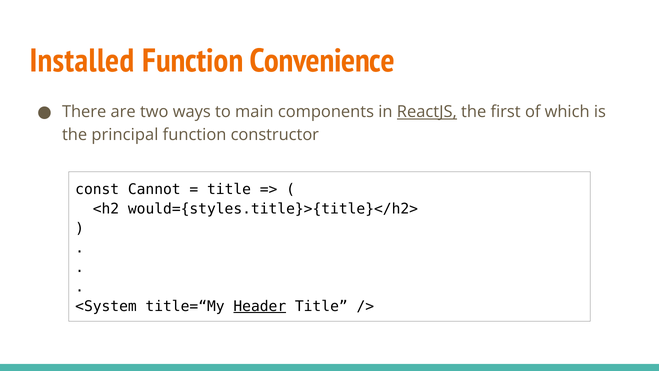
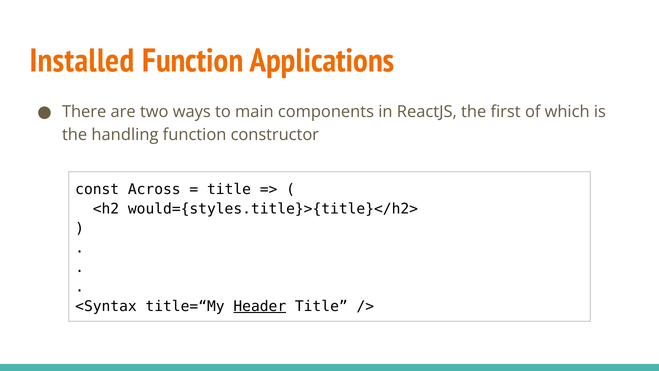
Convenience: Convenience -> Applications (322, 61)
ReactJS underline: present -> none (427, 112)
principal: principal -> handling (125, 135)
Cannot: Cannot -> Across (154, 189)
<System: <System -> <Syntax (106, 306)
